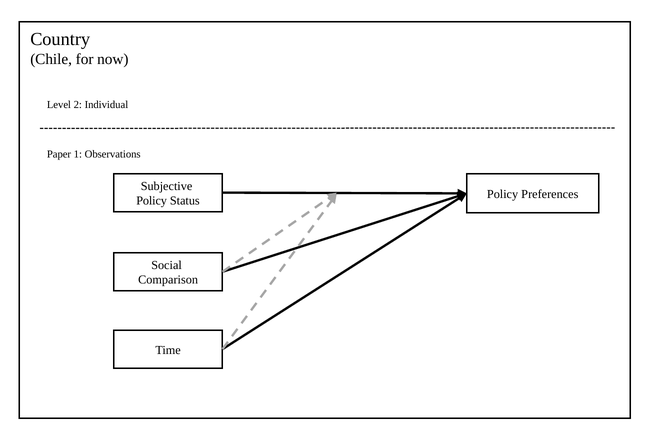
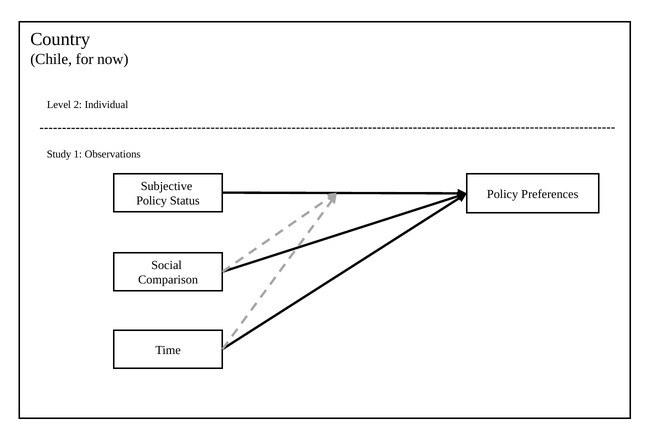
Paper: Paper -> Study (59, 154)
